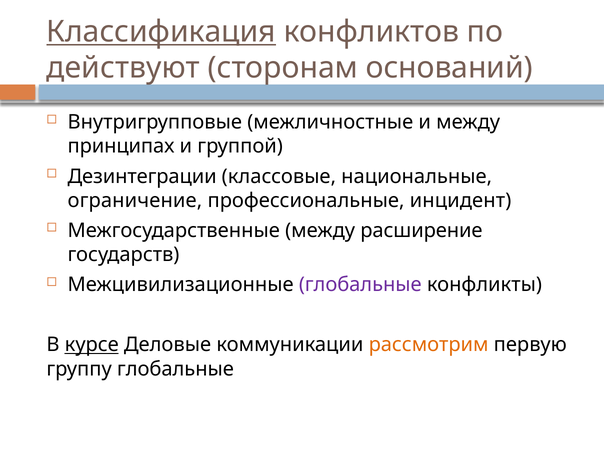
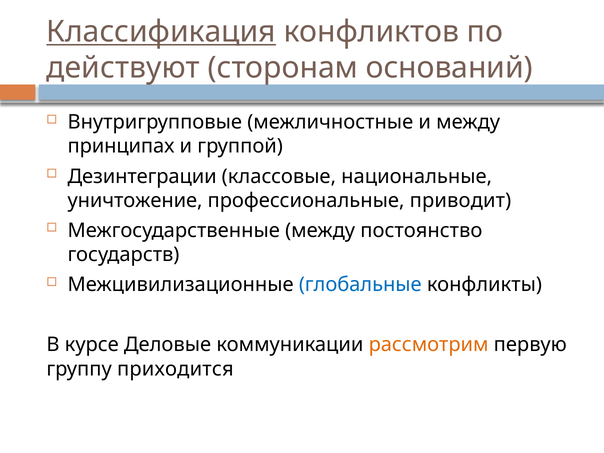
ограничение: ограничение -> уничтожение (135, 201)
инцидент: инцидент -> приводит (460, 201)
расширение: расширение -> постоянство (421, 231)
глобальные colour: purple -> blue (360, 285)
курсе underline: present -> none (92, 345)
группу глобальные: глобальные -> приходится (175, 369)
